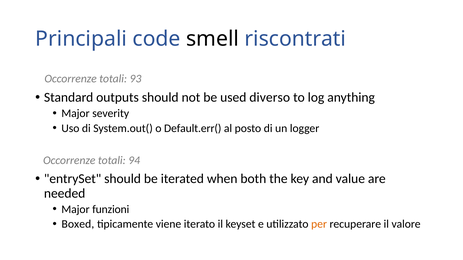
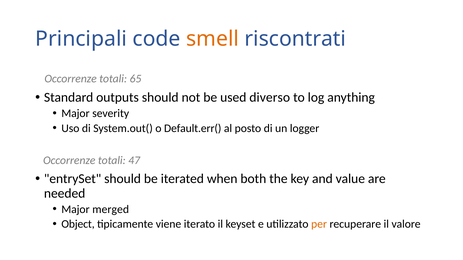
smell colour: black -> orange (213, 39)
93: 93 -> 65 (136, 79)
94: 94 -> 47 (134, 161)
funzioni: funzioni -> merged (111, 210)
Boxed: Boxed -> Object (78, 224)
